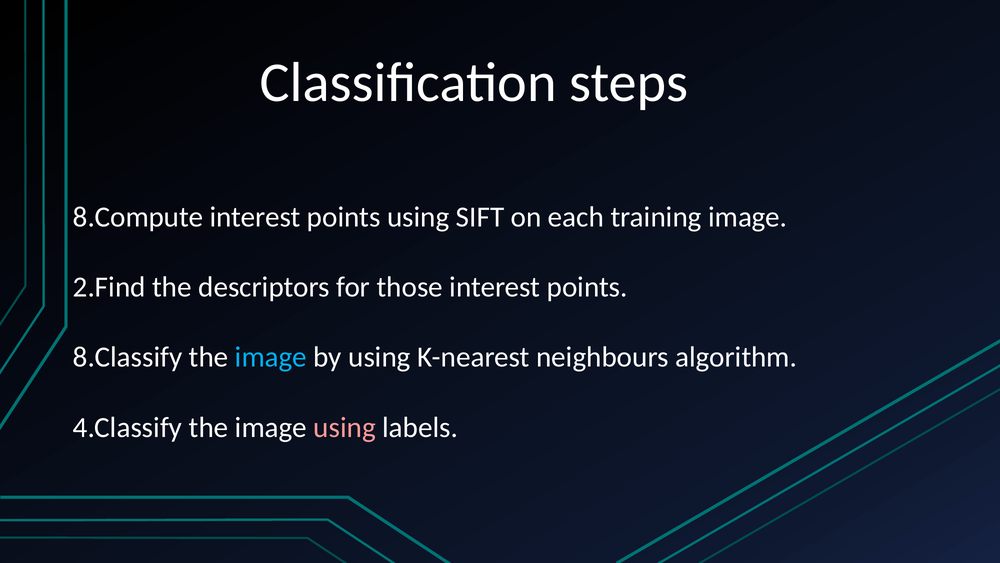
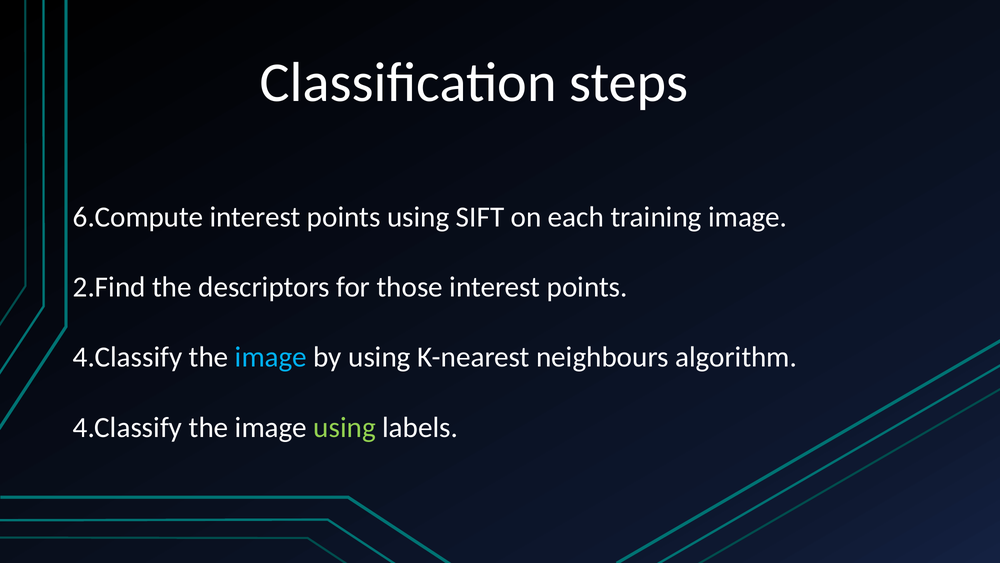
8.Compute: 8.Compute -> 6.Compute (138, 217)
8.Classify: 8.Classify -> 4.Classify (128, 357)
using colour: pink -> light green (345, 427)
